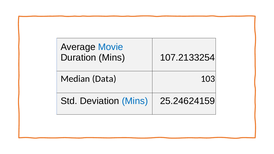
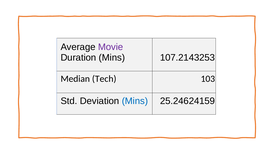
Movie colour: blue -> purple (111, 47)
107.2133254: 107.2133254 -> 107.2143253 (188, 58)
Data: Data -> Tech (104, 79)
